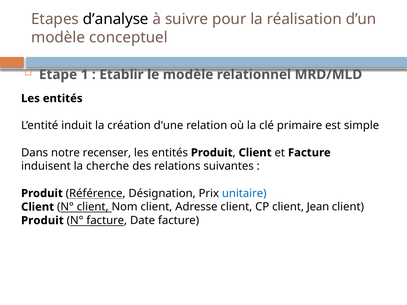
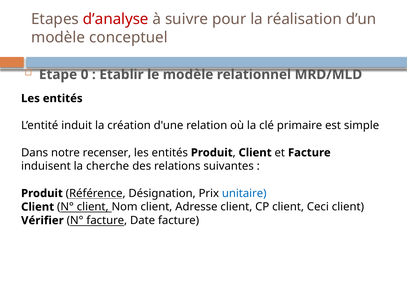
d’analyse colour: black -> red (116, 19)
1: 1 -> 0 (85, 75)
Jean: Jean -> Ceci (318, 207)
Produit: Produit -> Vérifier (42, 221)
